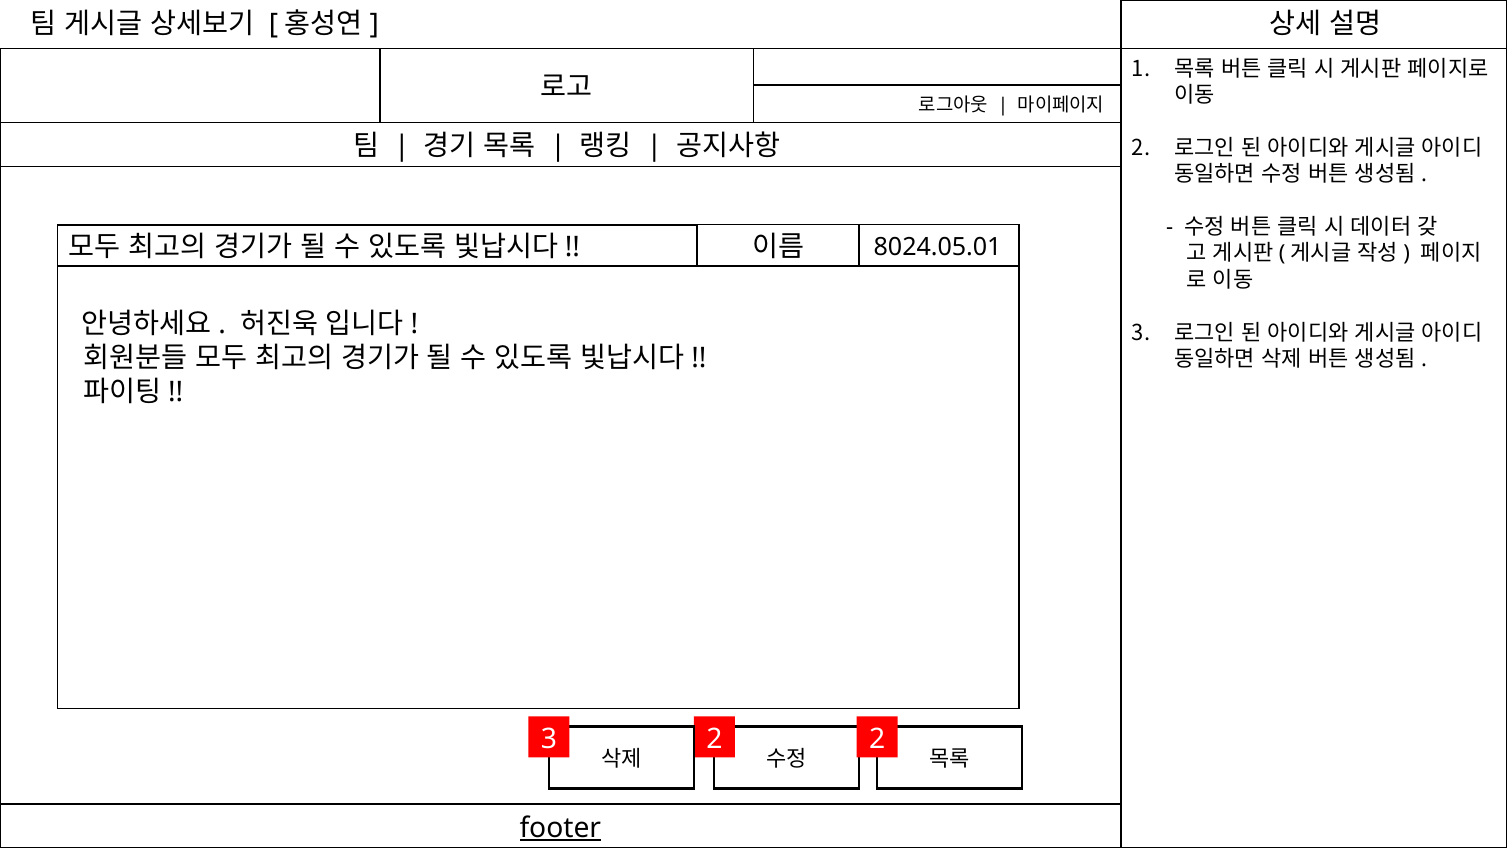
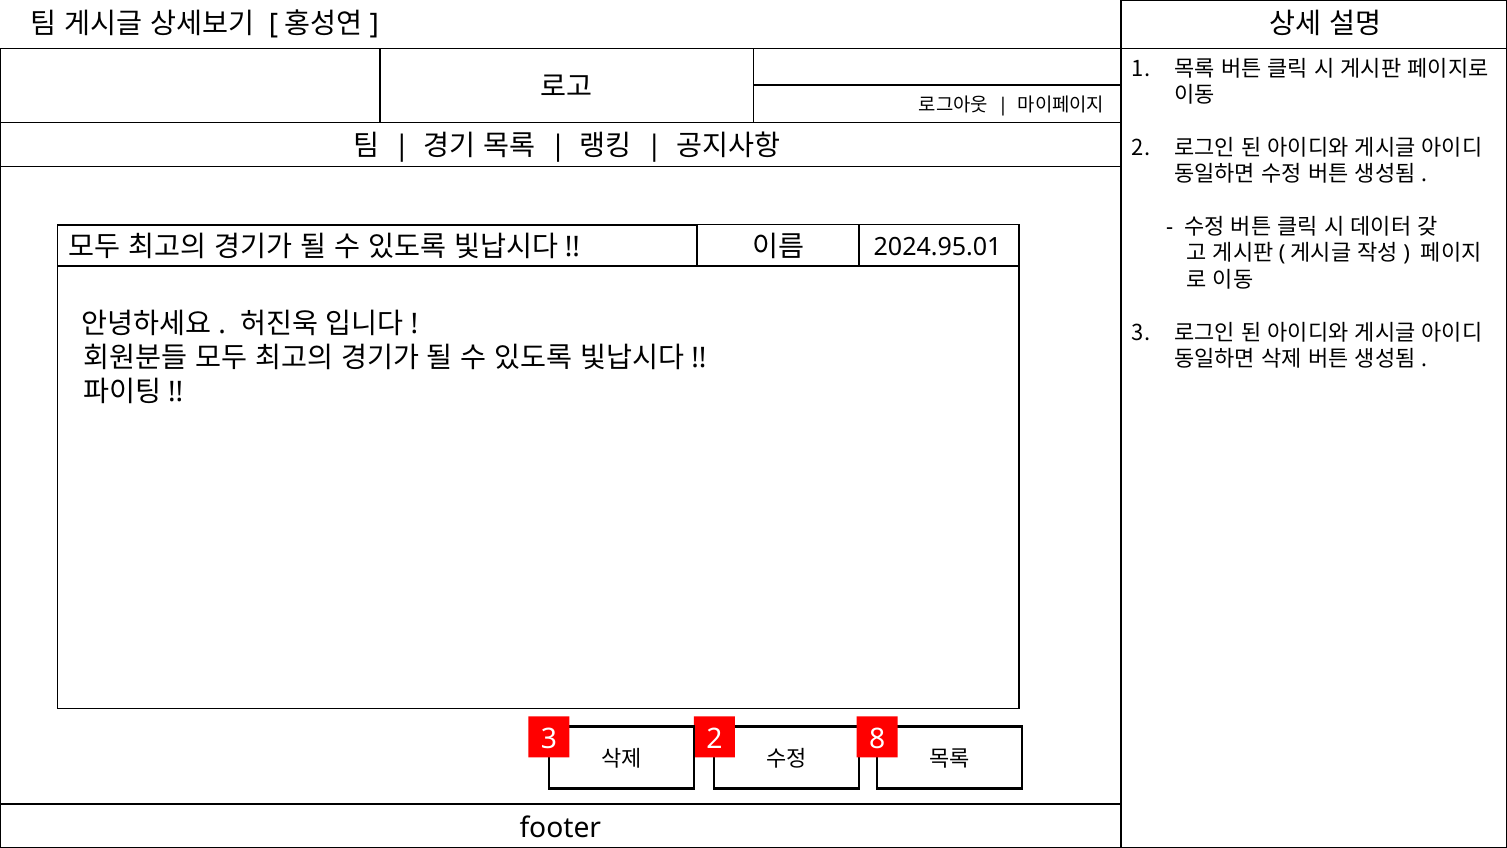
8024.05.01: 8024.05.01 -> 2024.95.01 (938, 247)
2 2: 2 -> 8 (877, 739)
footer underline: present -> none (560, 828)
